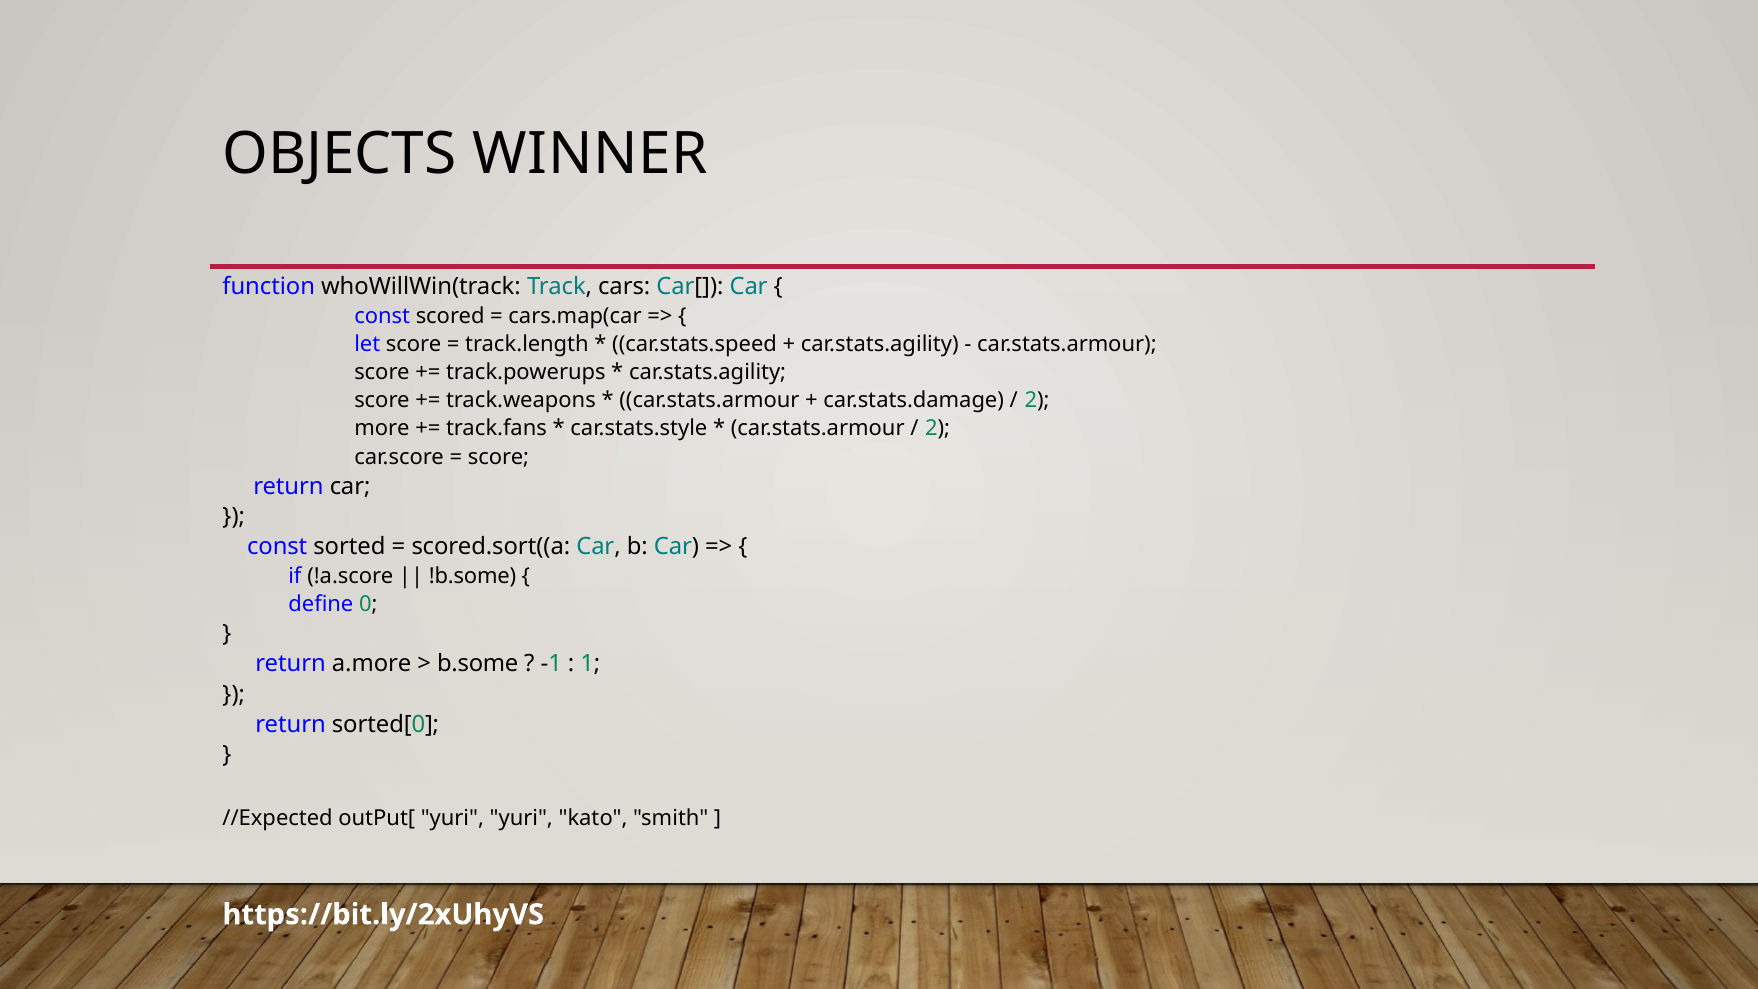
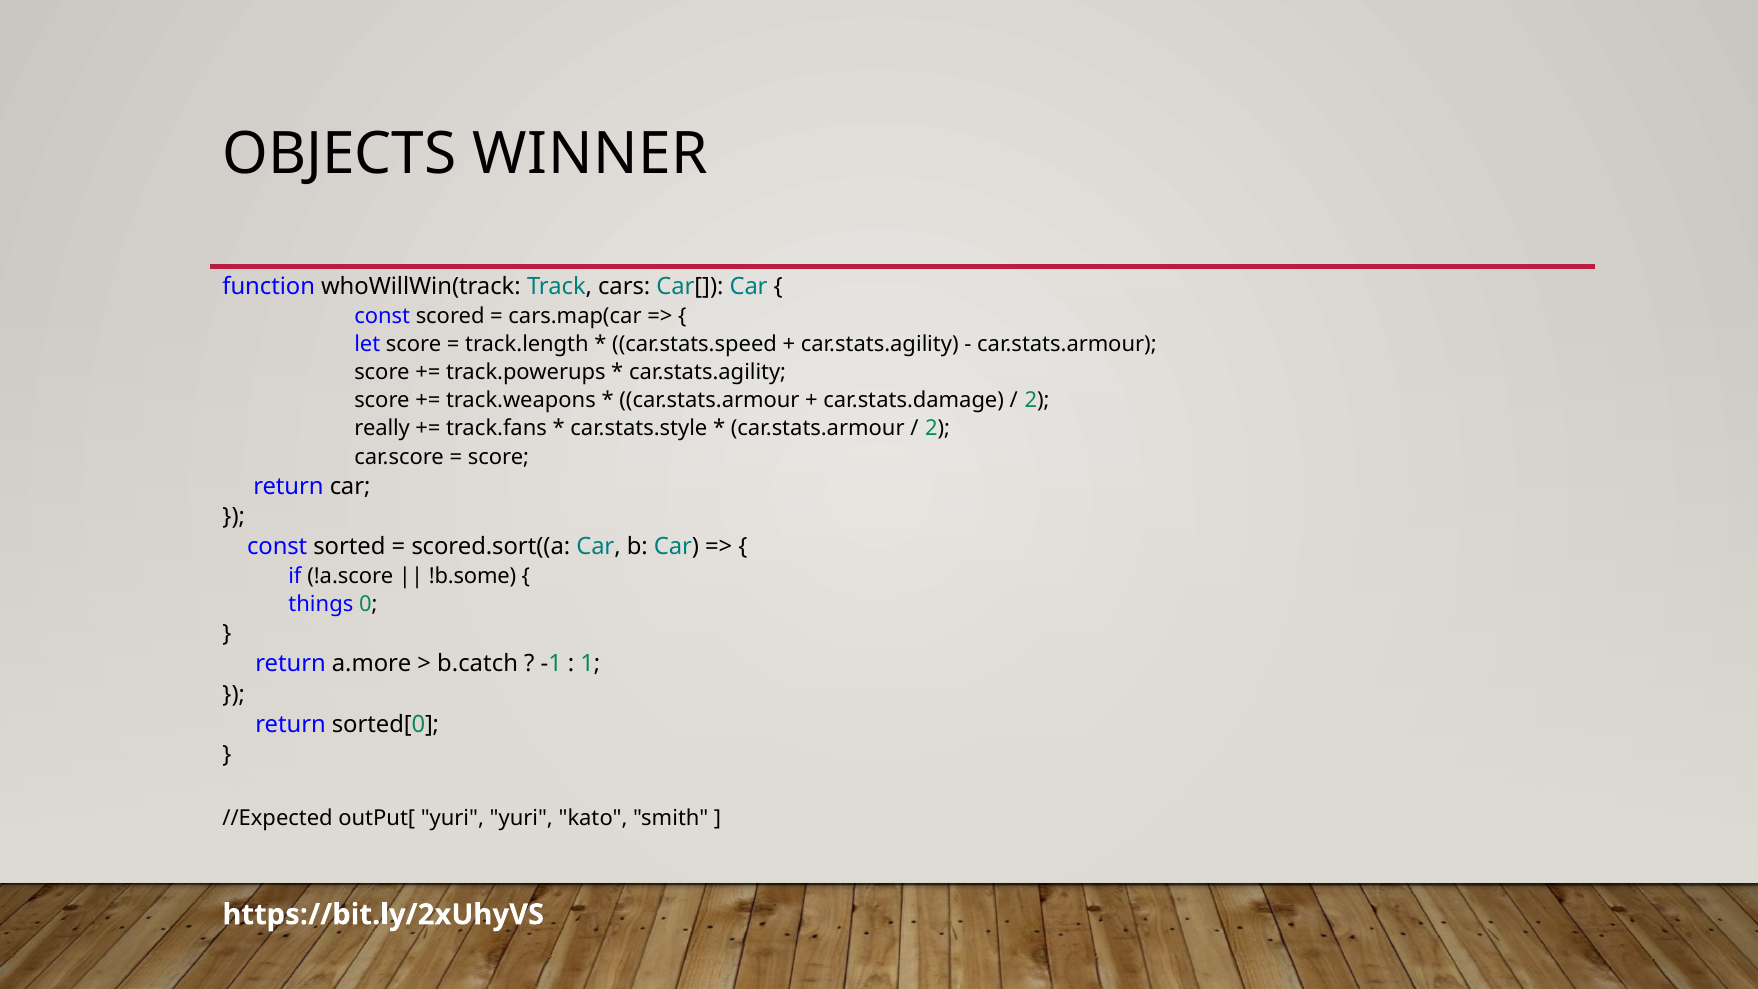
more: more -> really (382, 429)
define: define -> things (321, 604)
b.some: b.some -> b.catch (478, 664)
